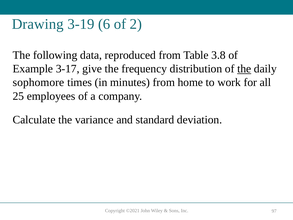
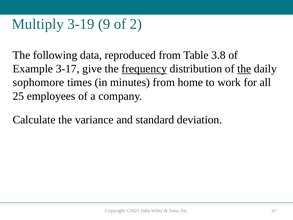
Drawing: Drawing -> Multiply (38, 24)
6: 6 -> 9 (104, 24)
frequency underline: none -> present (144, 69)
